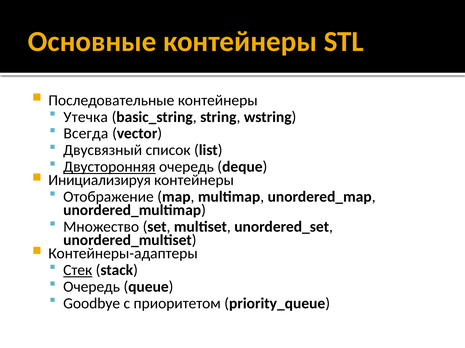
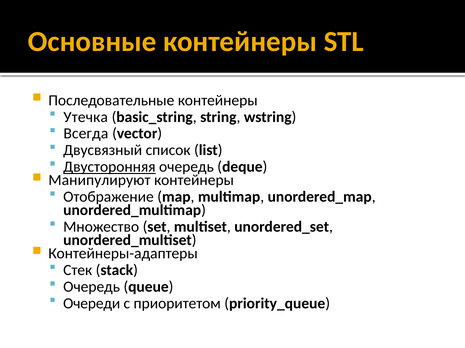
Инициализируя: Инициализируя -> Манипулируют (99, 181)
Стек underline: present -> none (78, 271)
Goodbye: Goodbye -> Очереди (92, 304)
